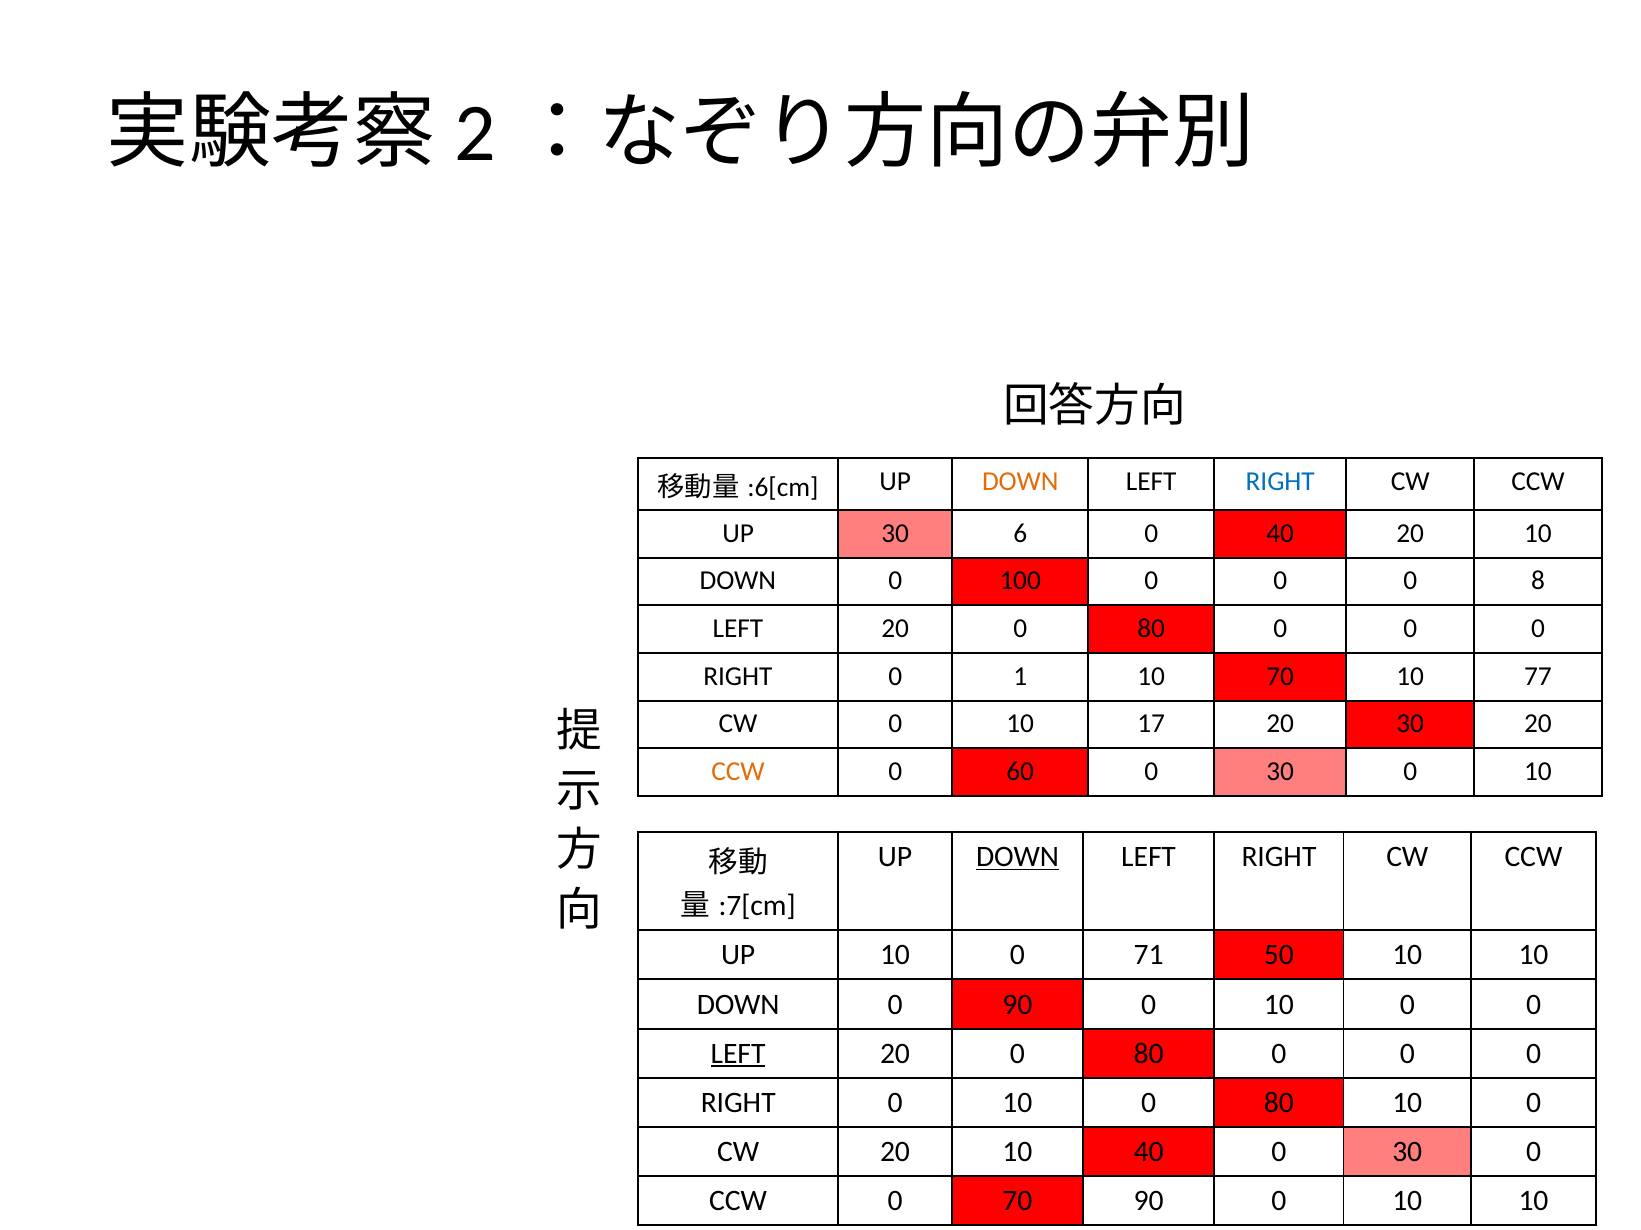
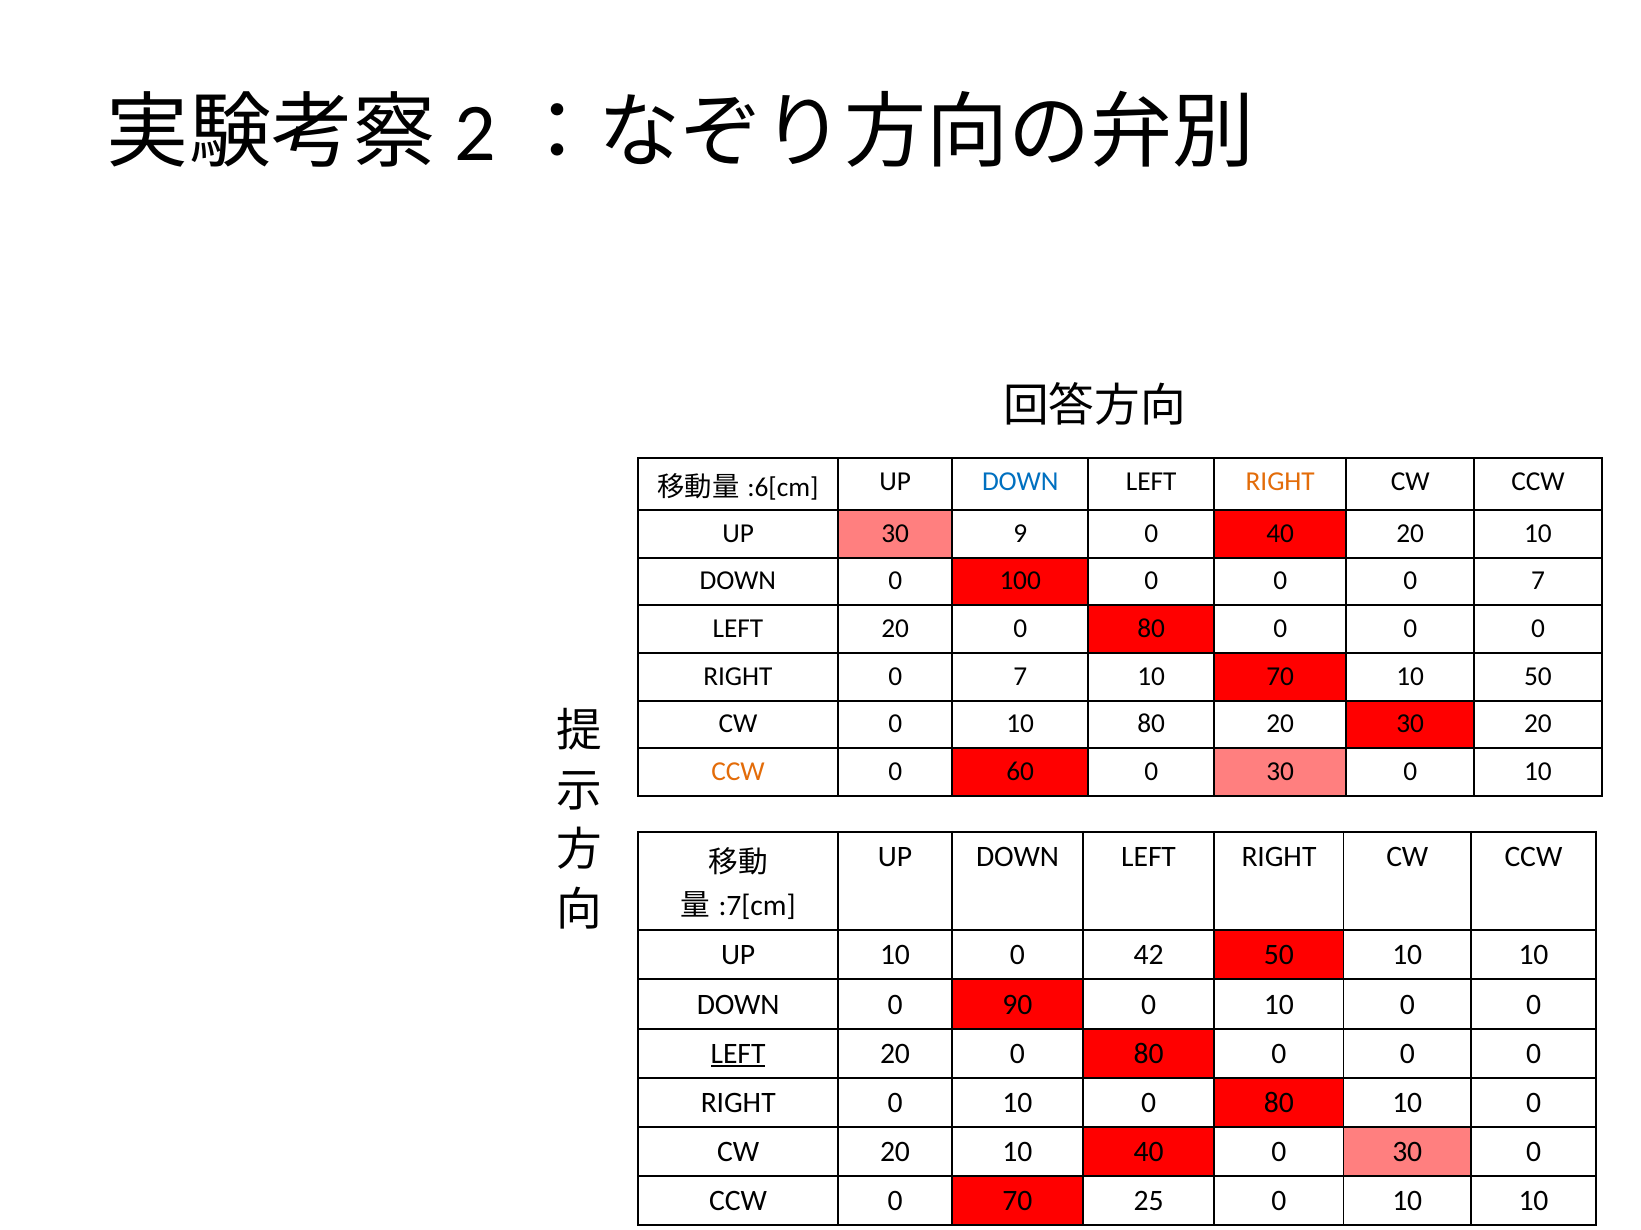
DOWN colour: orange -> blue (1020, 482)
RIGHT colour: blue -> orange (1280, 482)
6: 6 -> 9 (1020, 533)
0 0 8: 8 -> 7 (1538, 581)
RIGHT 0 1: 1 -> 7 (1020, 676)
10 77: 77 -> 50 (1538, 676)
10 17: 17 -> 80 (1151, 724)
DOWN underline: present -> none (1018, 857)
71: 71 -> 42 (1149, 956)
70 90: 90 -> 25 (1149, 1202)
